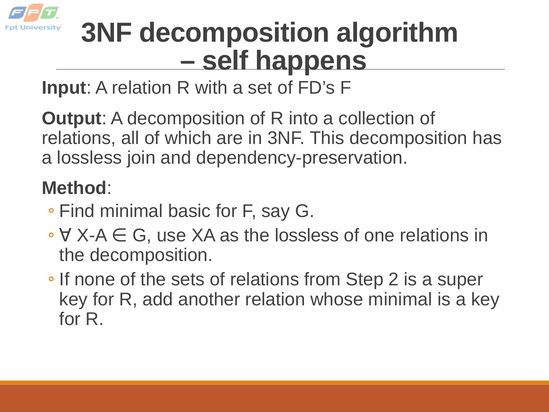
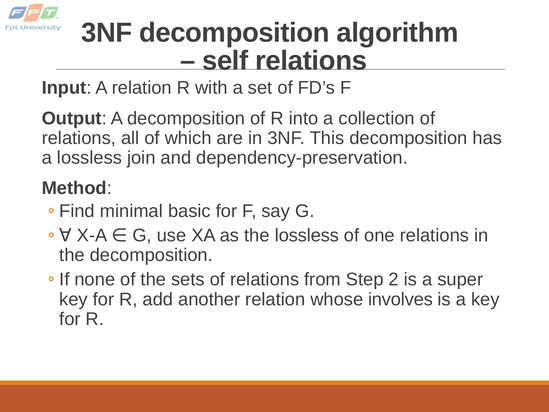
self happens: happens -> relations (311, 61)
whose minimal: minimal -> involves (400, 299)
